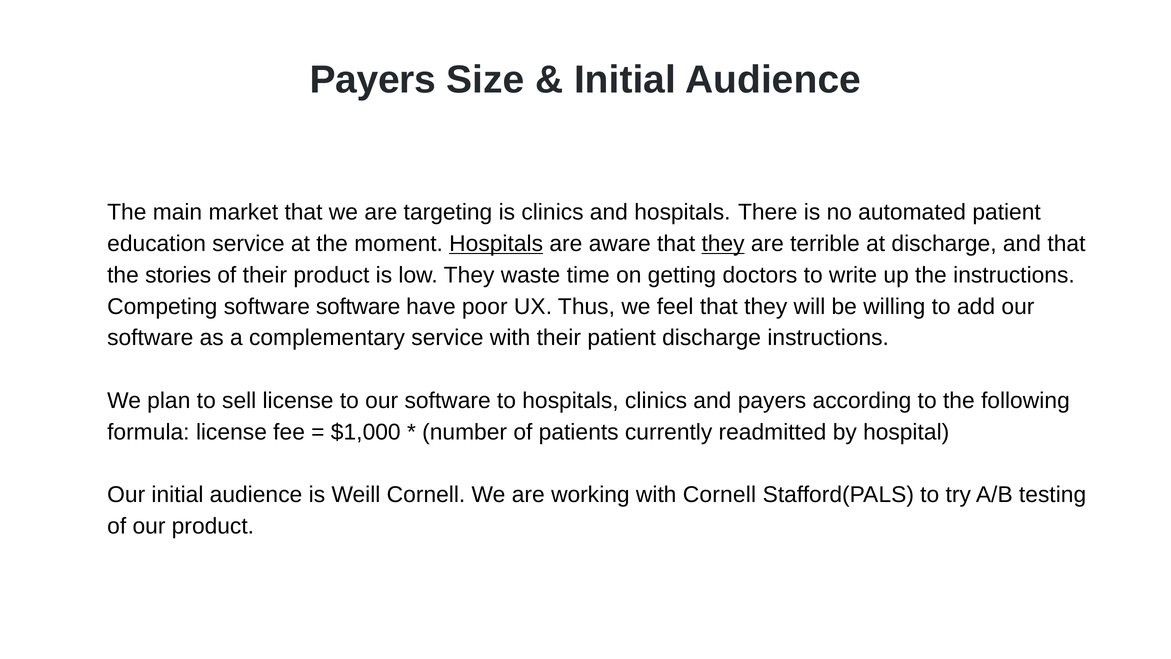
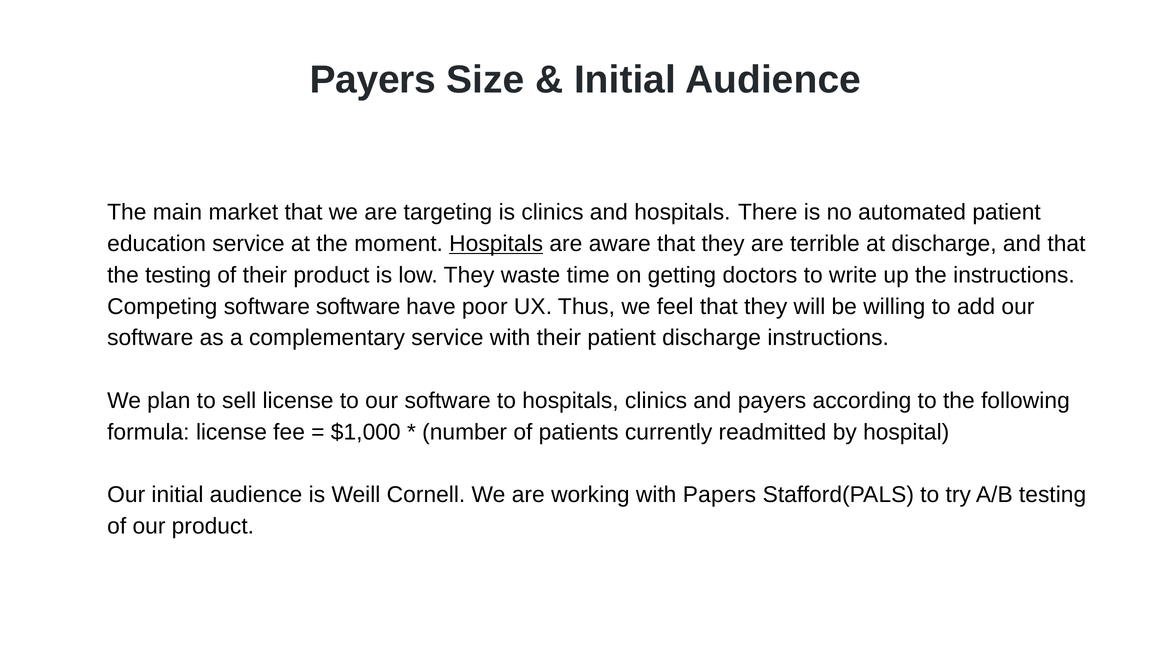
they underline: present -> none (723, 244)
the stories: stories -> testing (178, 275)
with Cornell: Cornell -> Papers (719, 495)
